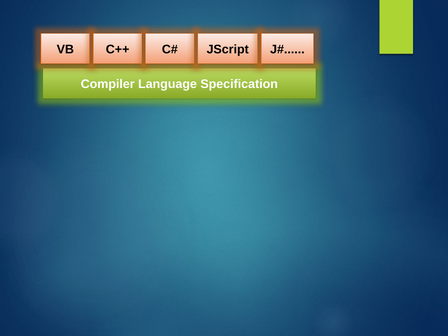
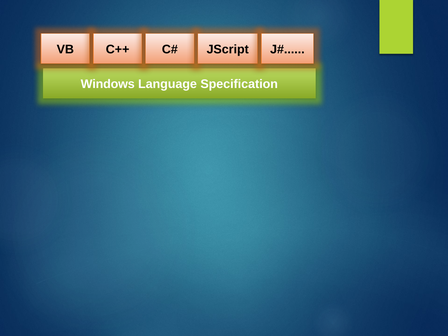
Compiler: Compiler -> Windows (108, 84)
